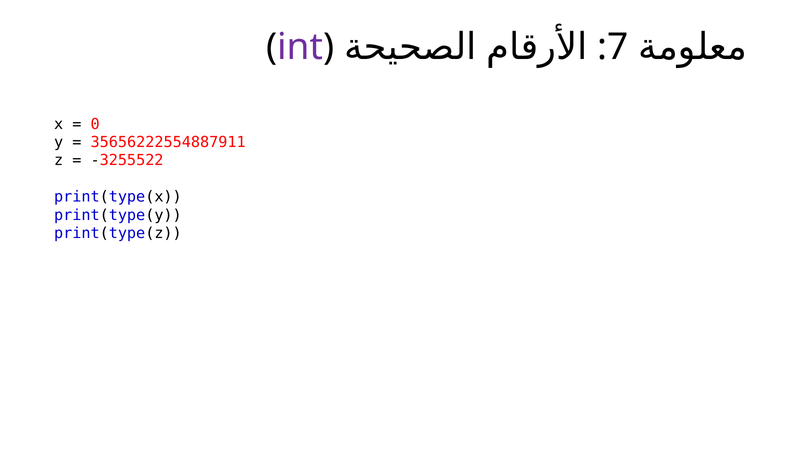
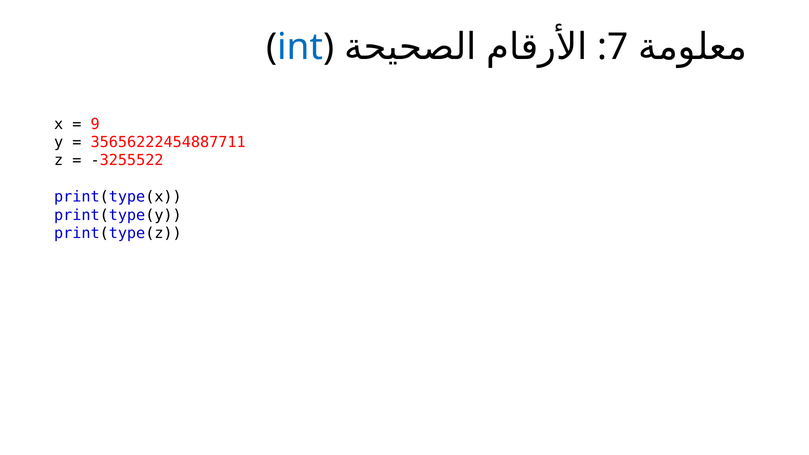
int colour: purple -> blue (300, 47)
0: 0 -> 9 (95, 124)
35656222554887911: 35656222554887911 -> 35656222454887711 (168, 142)
